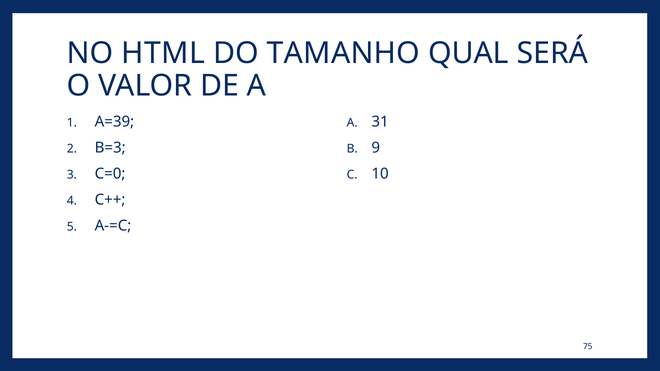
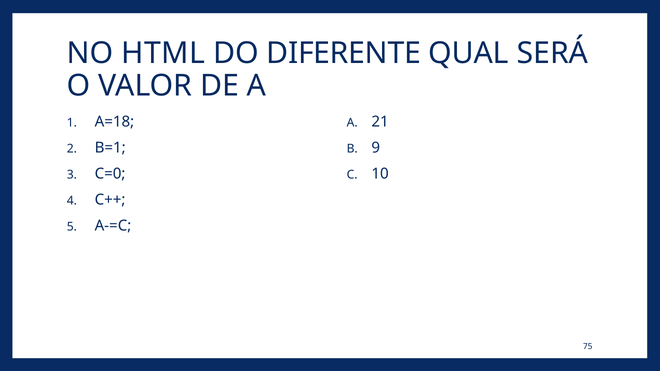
TAMANHO: TAMANHO -> DIFERENTE (344, 53)
A=39: A=39 -> A=18 (114, 122)
31: 31 -> 21 (380, 122)
B=3: B=3 -> B=1 (110, 148)
